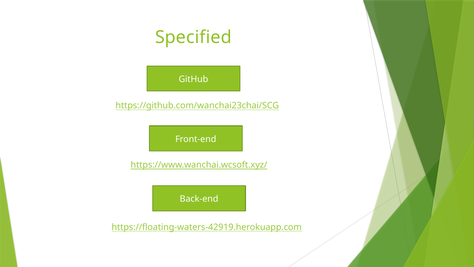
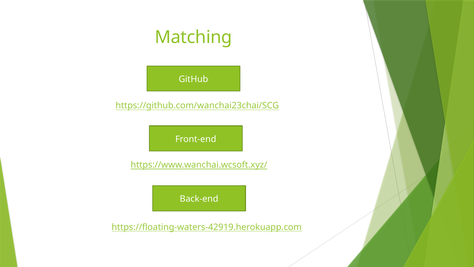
Specified: Specified -> Matching (194, 37)
